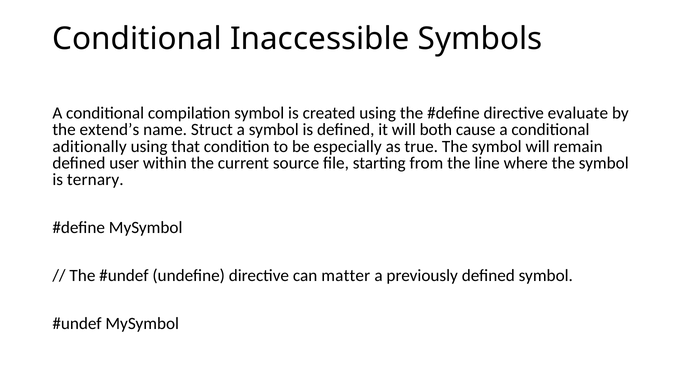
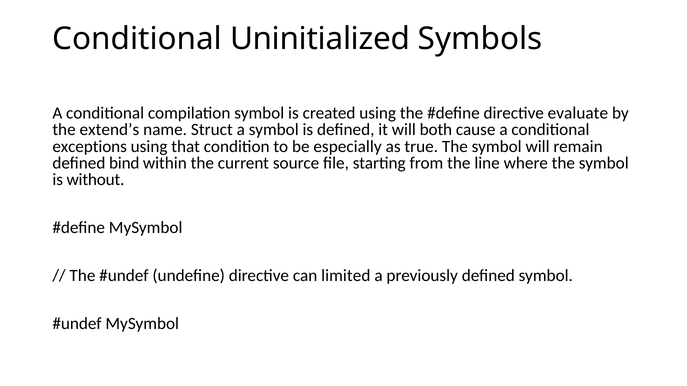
Inaccessible: Inaccessible -> Uninitialized (320, 39)
aditionally: aditionally -> exceptions (90, 147)
user: user -> bind (124, 163)
ternary: ternary -> without (95, 180)
matter: matter -> limited (346, 276)
